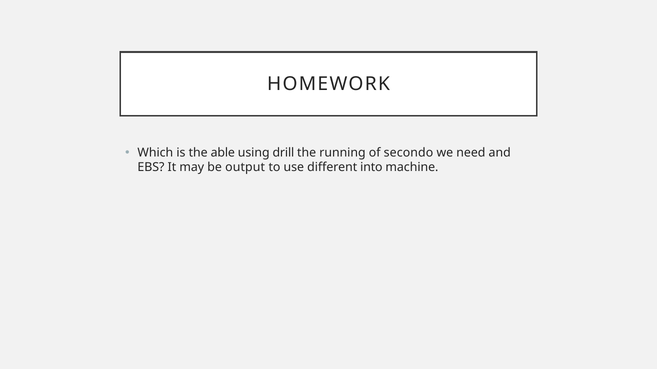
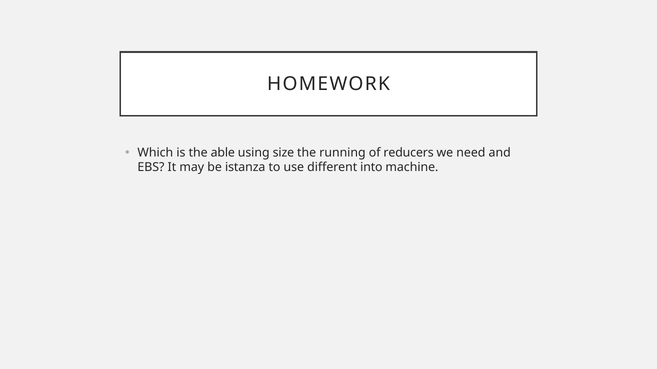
drill: drill -> size (283, 153)
secondo: secondo -> reducers (409, 153)
output: output -> istanza (245, 168)
